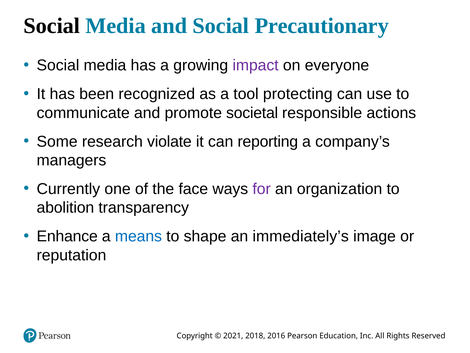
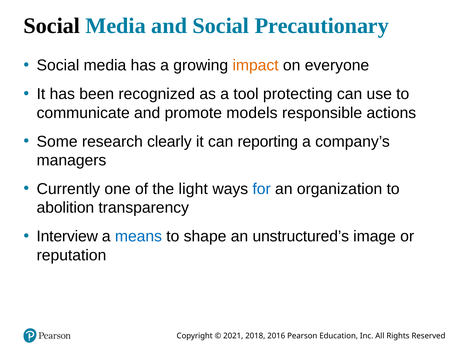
impact colour: purple -> orange (256, 65)
societal: societal -> models (252, 113)
violate: violate -> clearly (169, 141)
face: face -> light (193, 189)
for colour: purple -> blue (262, 189)
Enhance: Enhance -> Interview (67, 236)
immediately’s: immediately’s -> unstructured’s (301, 236)
